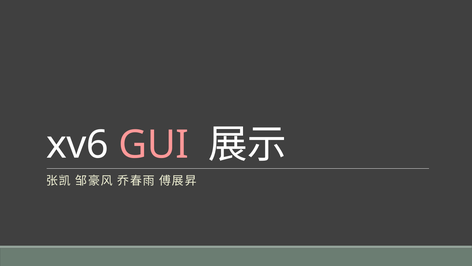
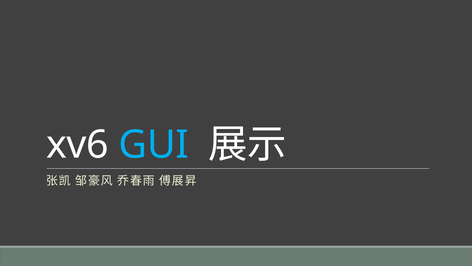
GUI colour: pink -> light blue (154, 145)
